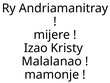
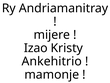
Malalanao: Malalanao -> Ankehitrio (52, 61)
